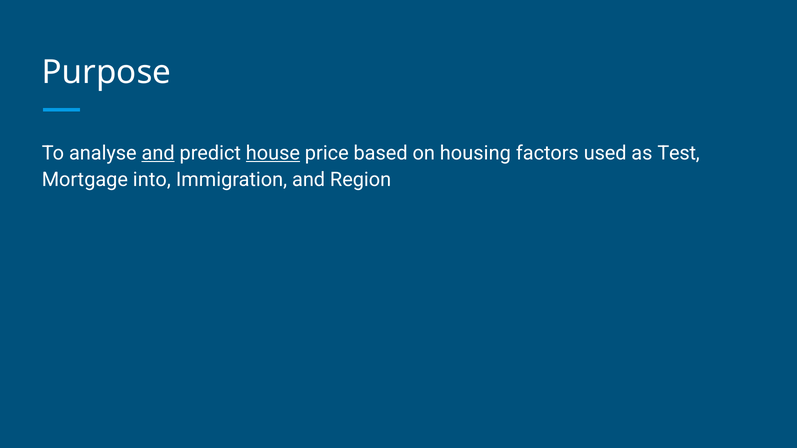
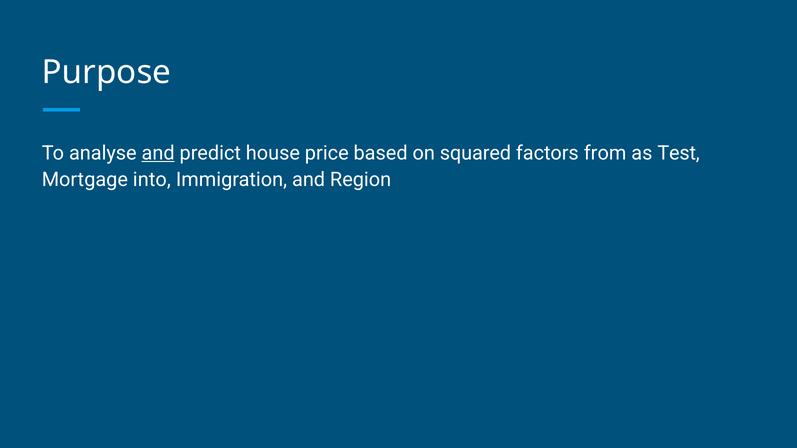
house underline: present -> none (273, 153)
housing: housing -> squared (475, 153)
used: used -> from (605, 153)
